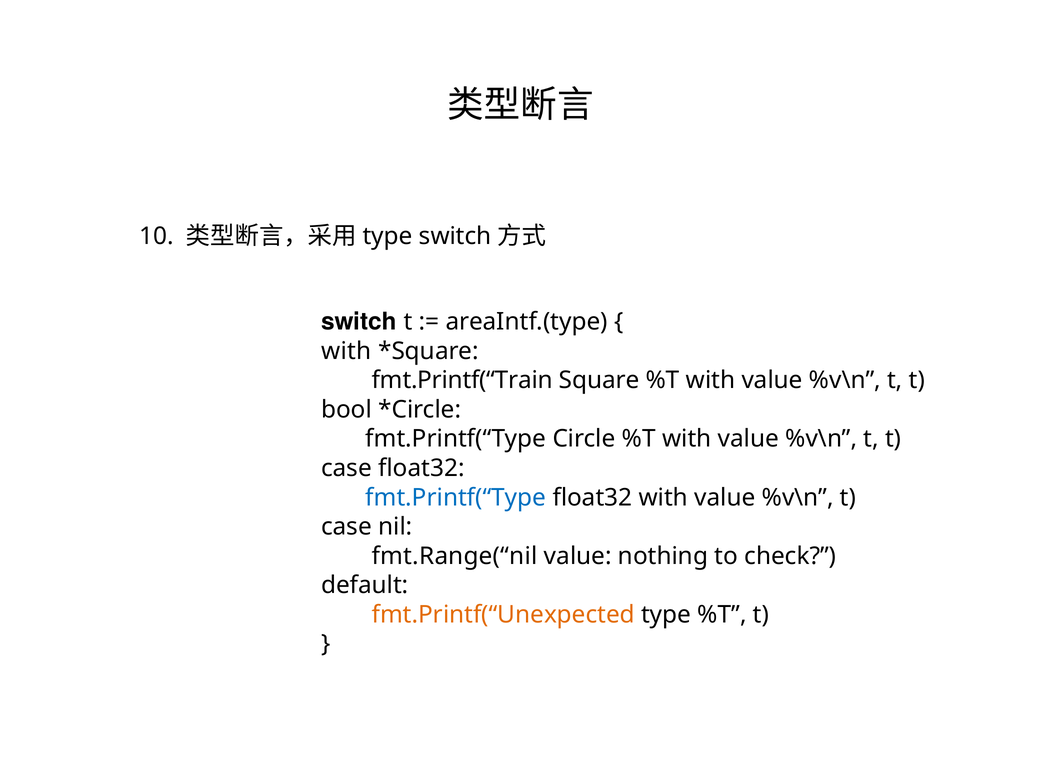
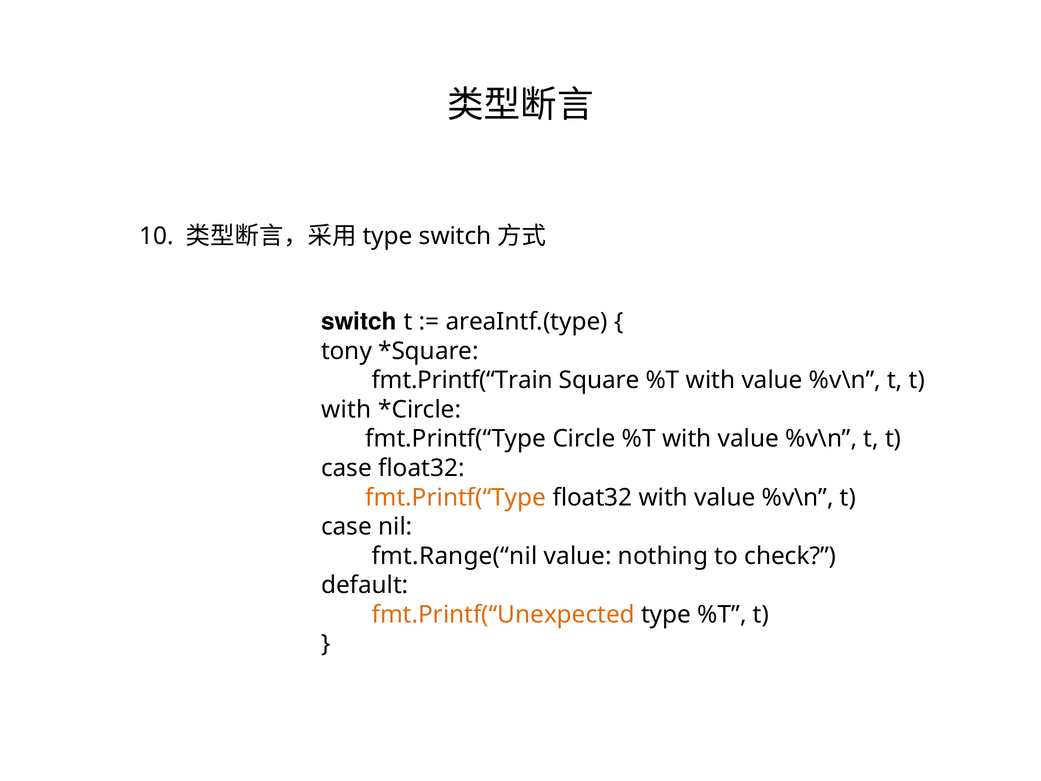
with: with -> tony (346, 351)
bool: bool -> with (346, 409)
fmt.Printf(“Type colour: blue -> orange (456, 497)
